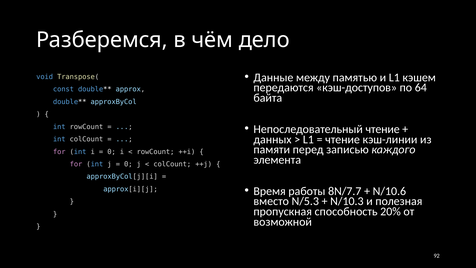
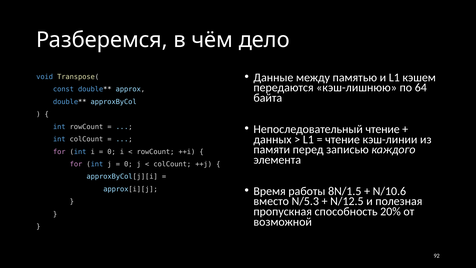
кэш-доступов: кэш-доступов -> кэш-лишнюю (357, 88)
8N/7.7: 8N/7.7 -> 8N/1.5 (345, 191)
N/10.3: N/10.3 -> N/12.5 (347, 201)
